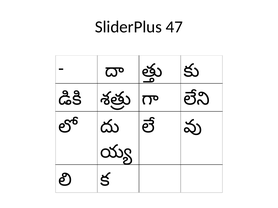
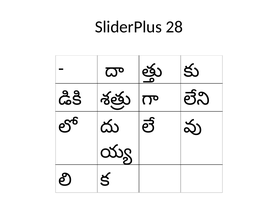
47: 47 -> 28 (174, 27)
